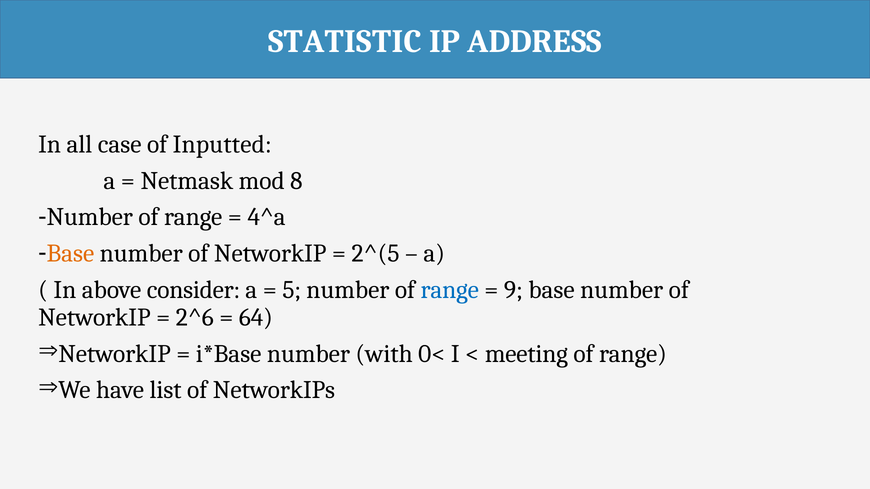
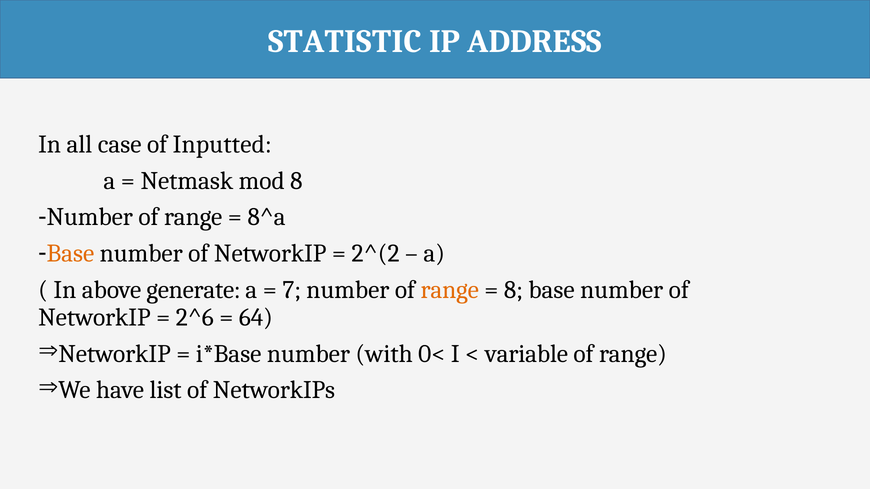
4^a: 4^a -> 8^a (267, 217)
2^(5: 2^(5 -> 2^(2 (376, 254)
consider: consider -> generate (194, 290)
5: 5 -> 7 (292, 290)
range colour: blue -> orange (450, 290)
9: 9 -> 8 (513, 290)
meeting: meeting -> variable (526, 354)
